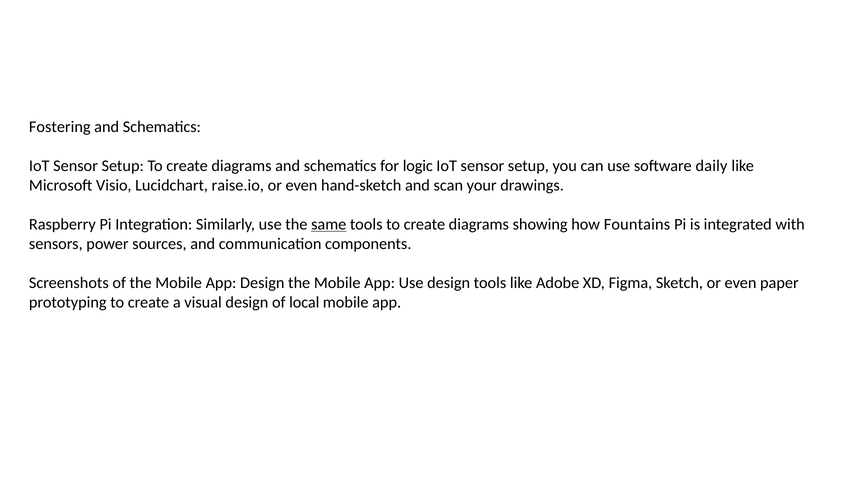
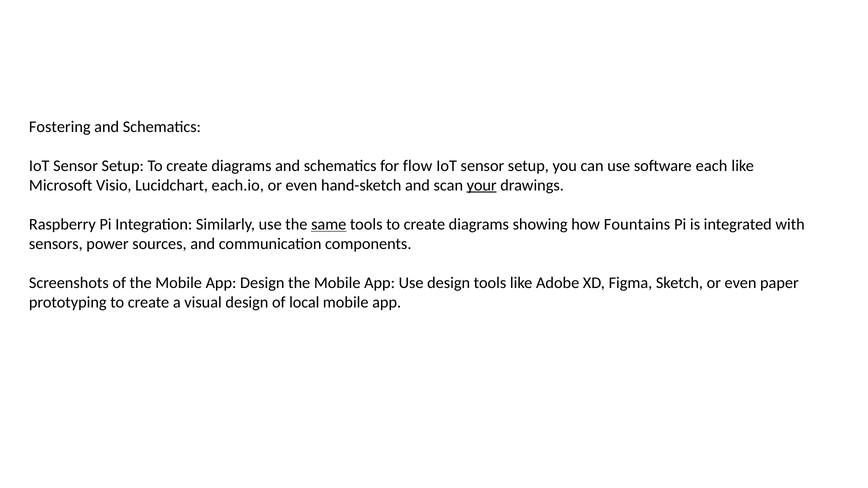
logic: logic -> flow (418, 166)
daily: daily -> each (712, 166)
raise.io: raise.io -> each.io (238, 185)
your underline: none -> present (482, 185)
